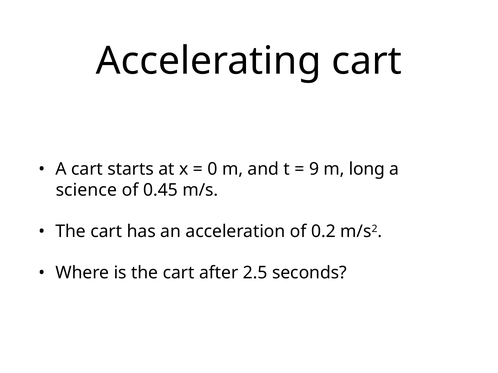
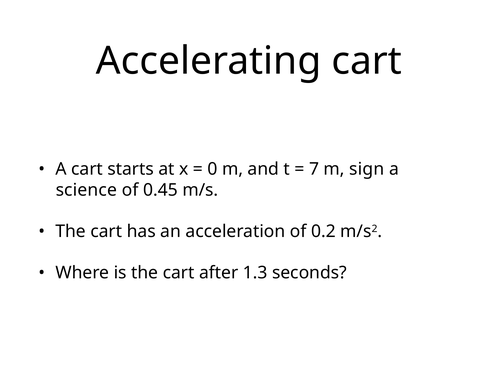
9: 9 -> 7 (314, 169)
long: long -> sign (367, 169)
2.5: 2.5 -> 1.3 (255, 273)
